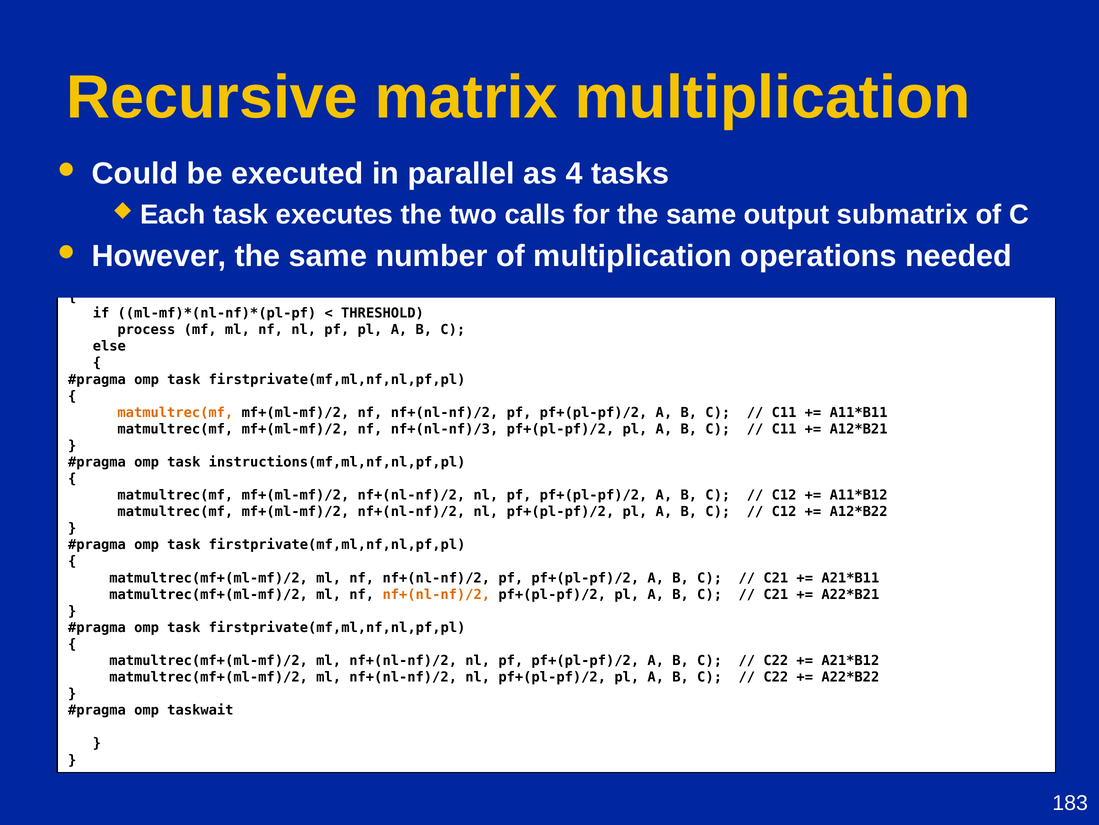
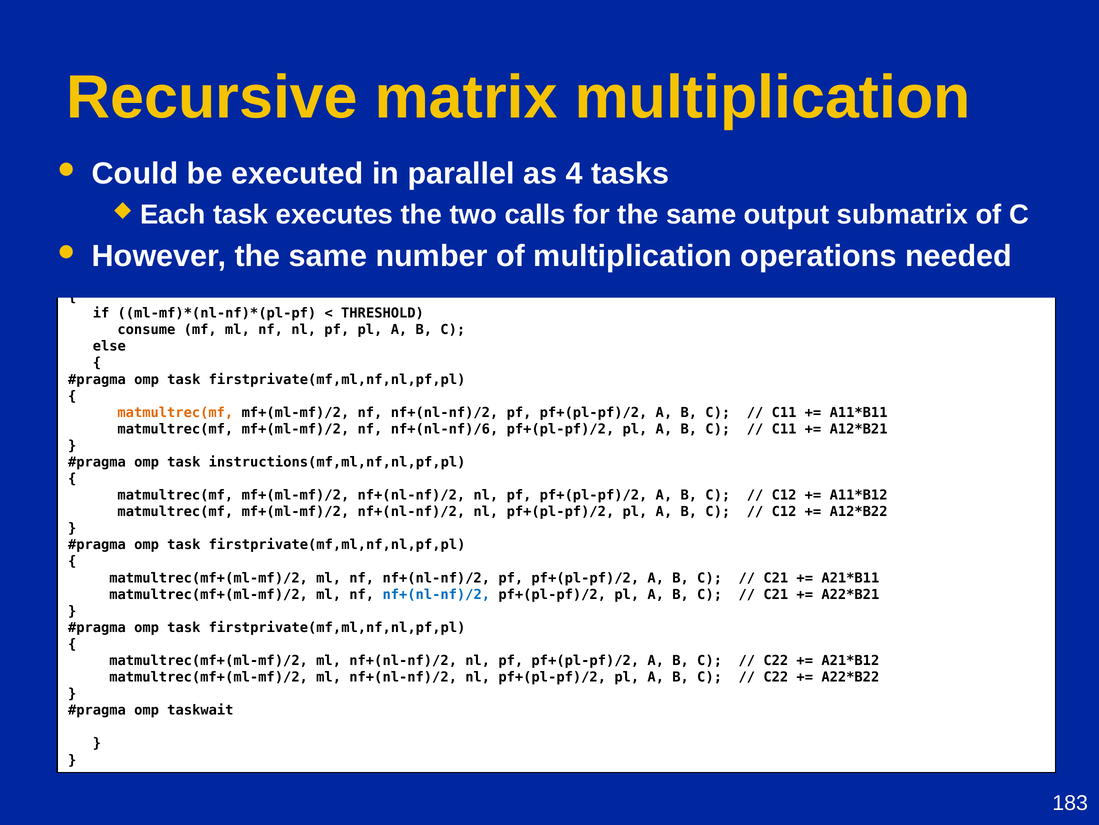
process: process -> consume (146, 330)
nf+(nl-nf)/3: nf+(nl-nf)/3 -> nf+(nl-nf)/6 (445, 429)
nf+(nl-nf)/2 colour: orange -> blue (436, 594)
